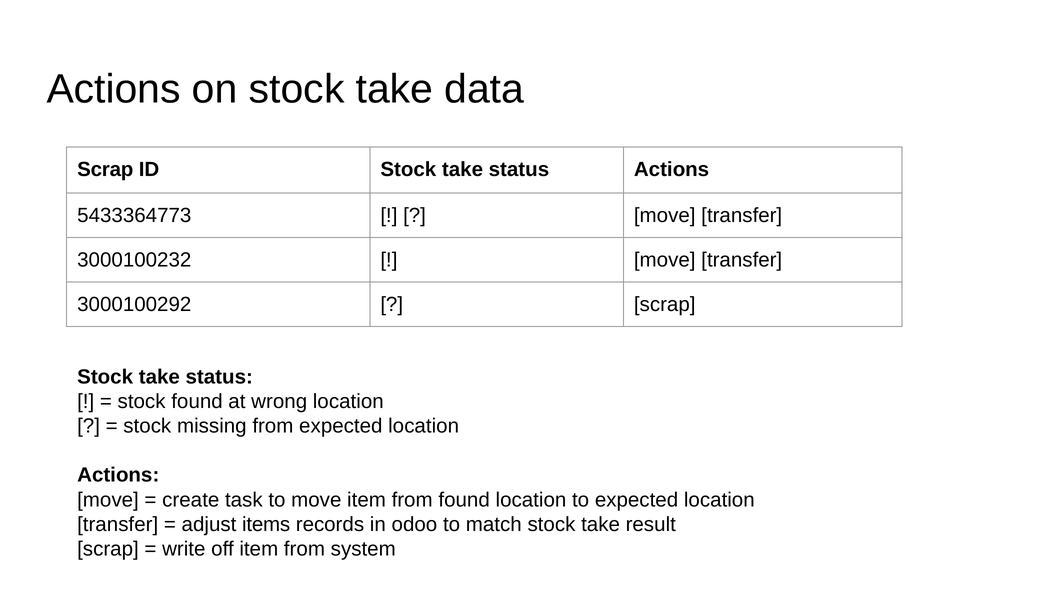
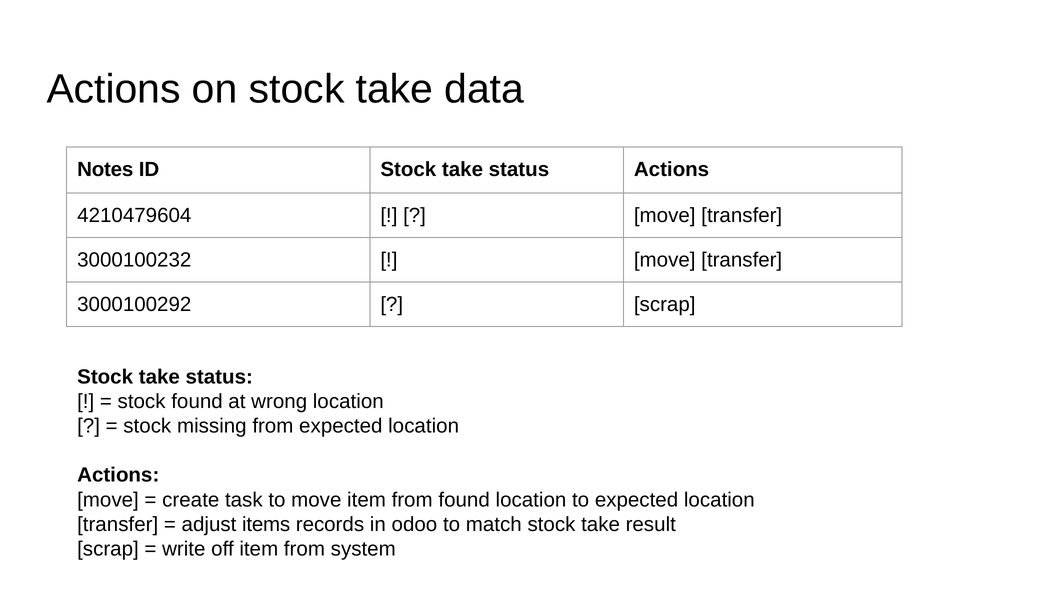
Scrap: Scrap -> Notes (105, 170)
5433364773: 5433364773 -> 4210479604 (134, 215)
